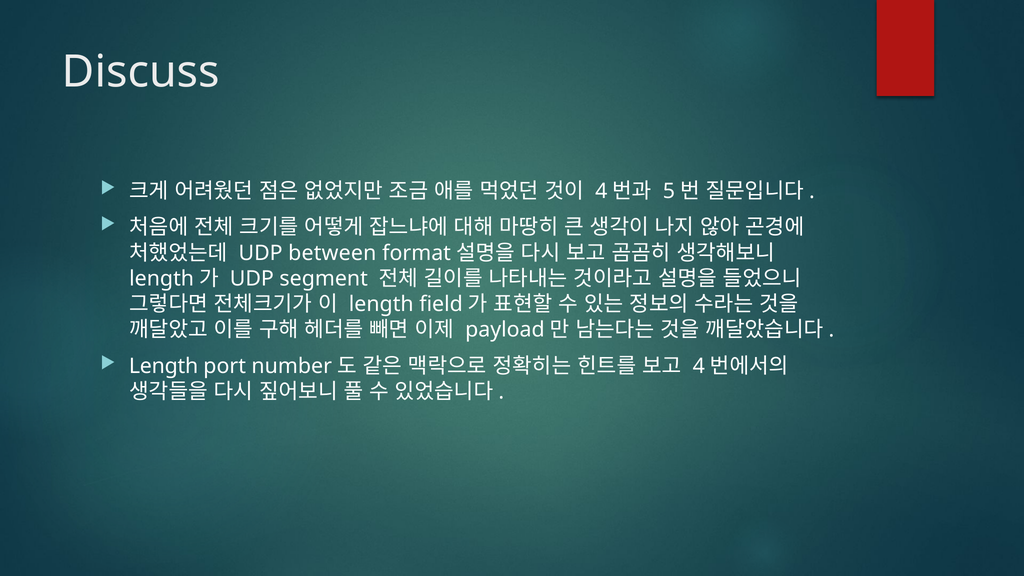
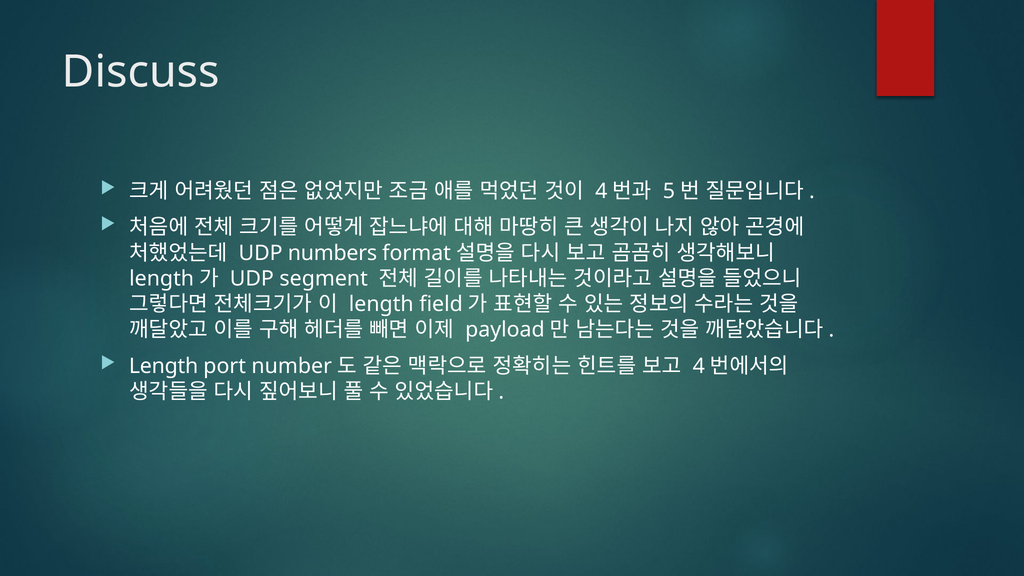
between: between -> numbers (332, 253)
